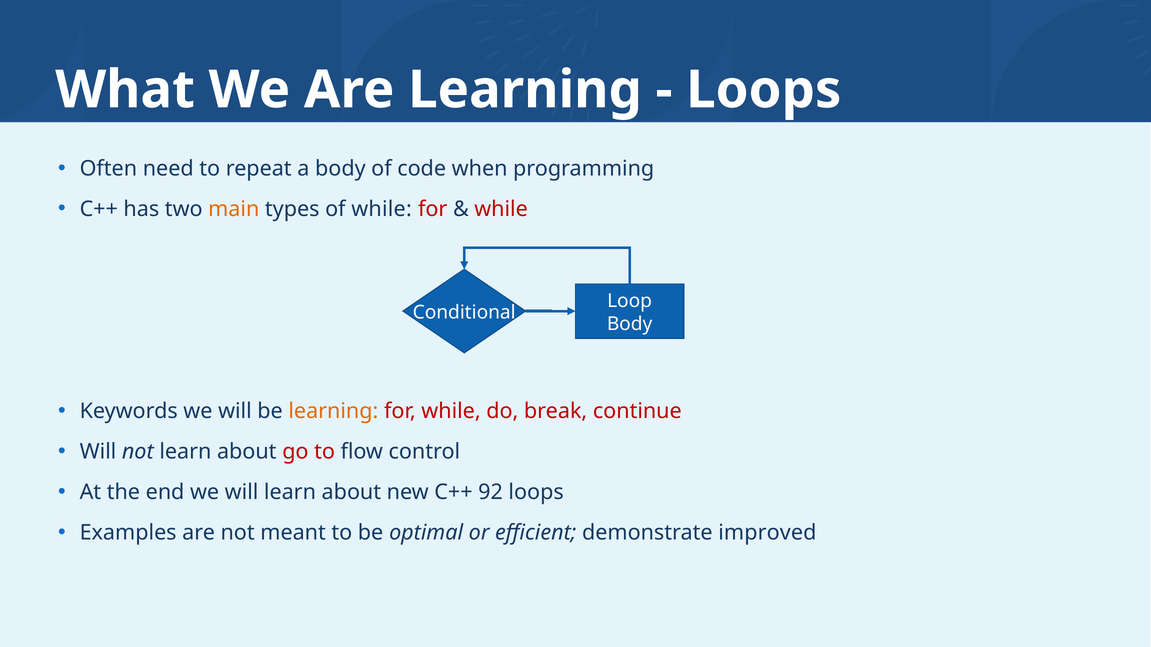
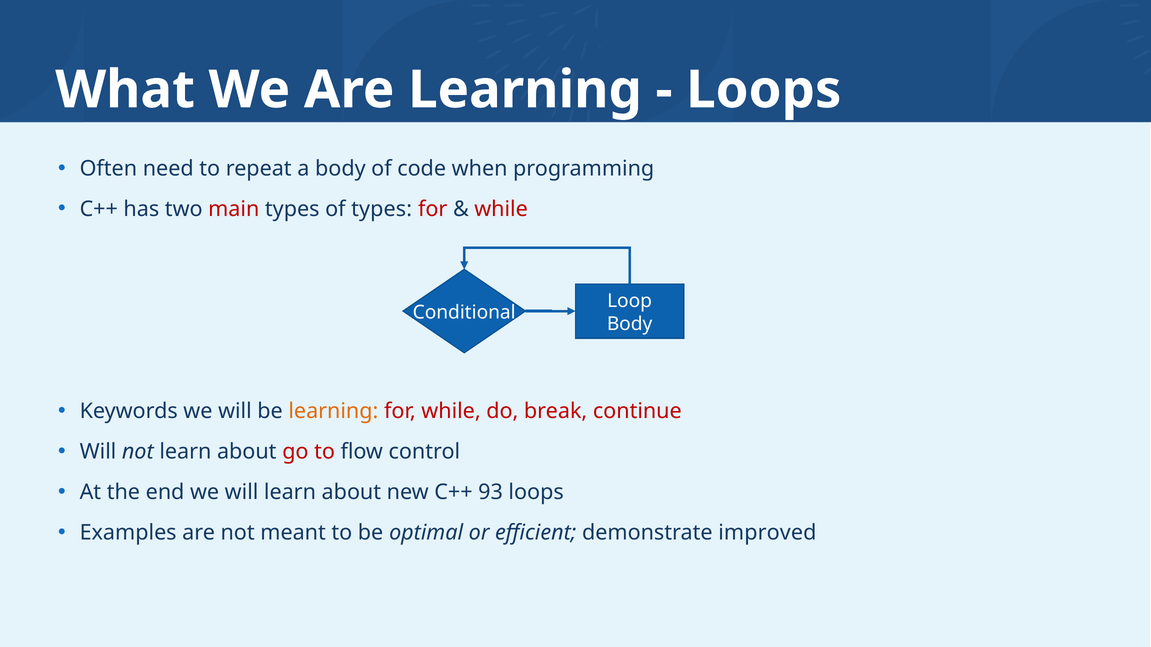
main colour: orange -> red (234, 209)
of while: while -> types (382, 209)
92: 92 -> 93 (491, 492)
